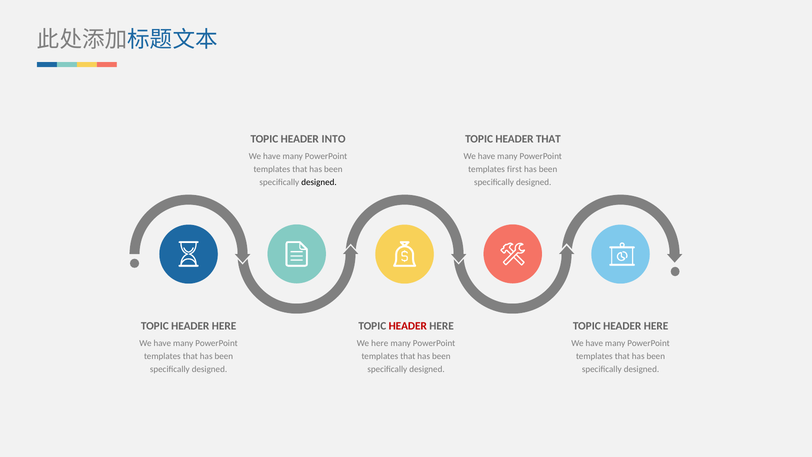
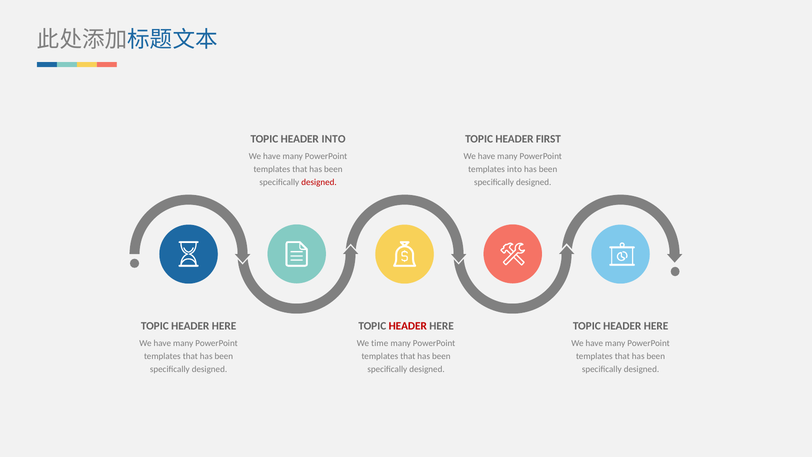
HEADER THAT: THAT -> FIRST (548, 139)
templates first: first -> into (515, 169)
designed colour: black -> red (319, 182)
We here: here -> time (380, 343)
